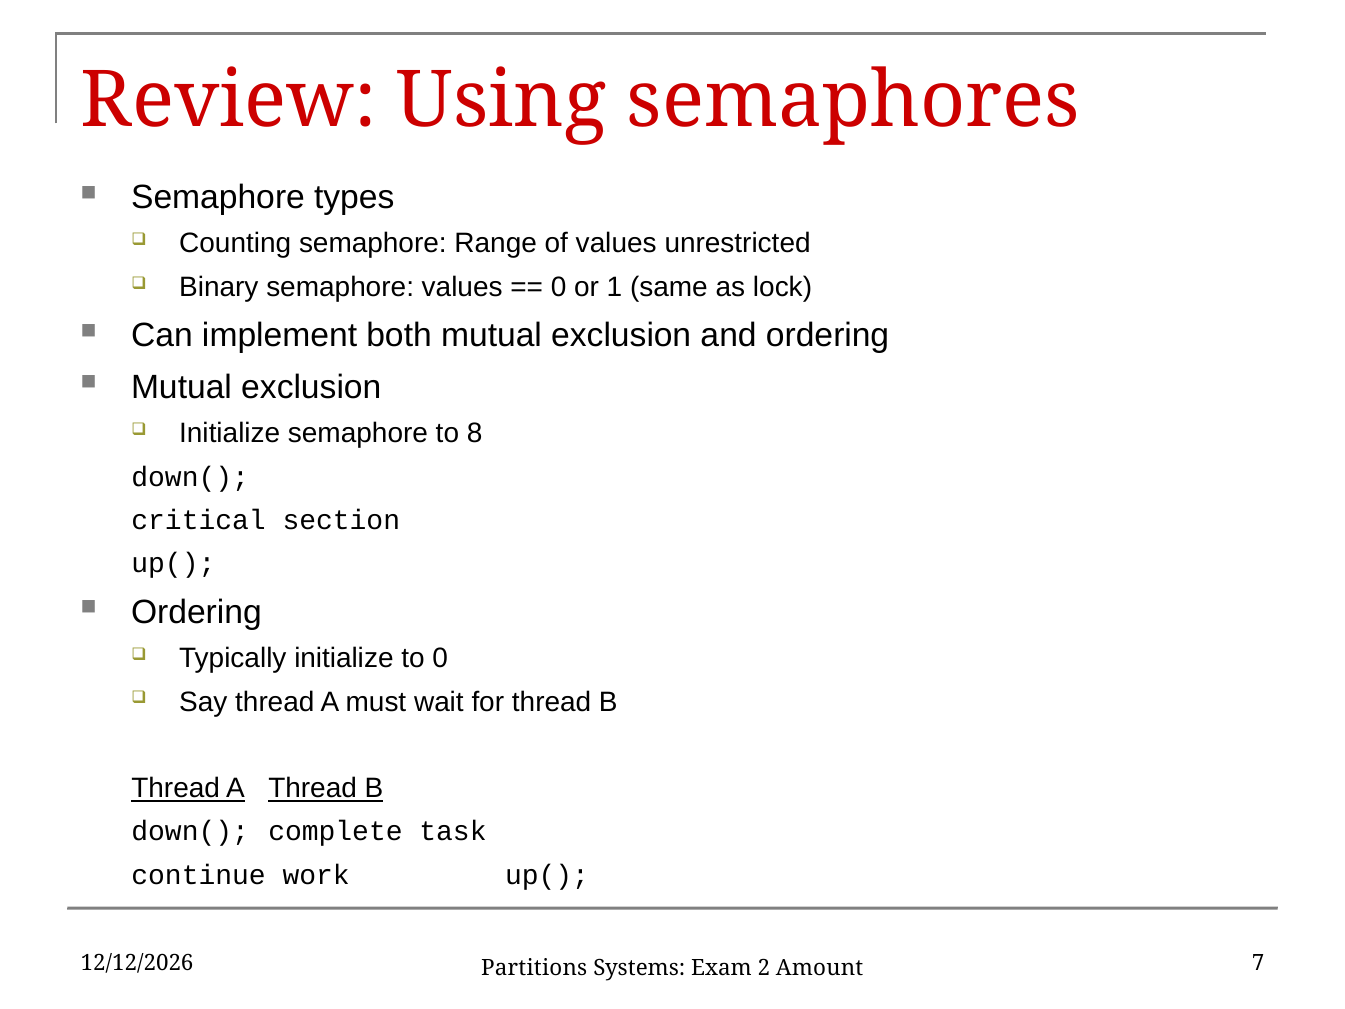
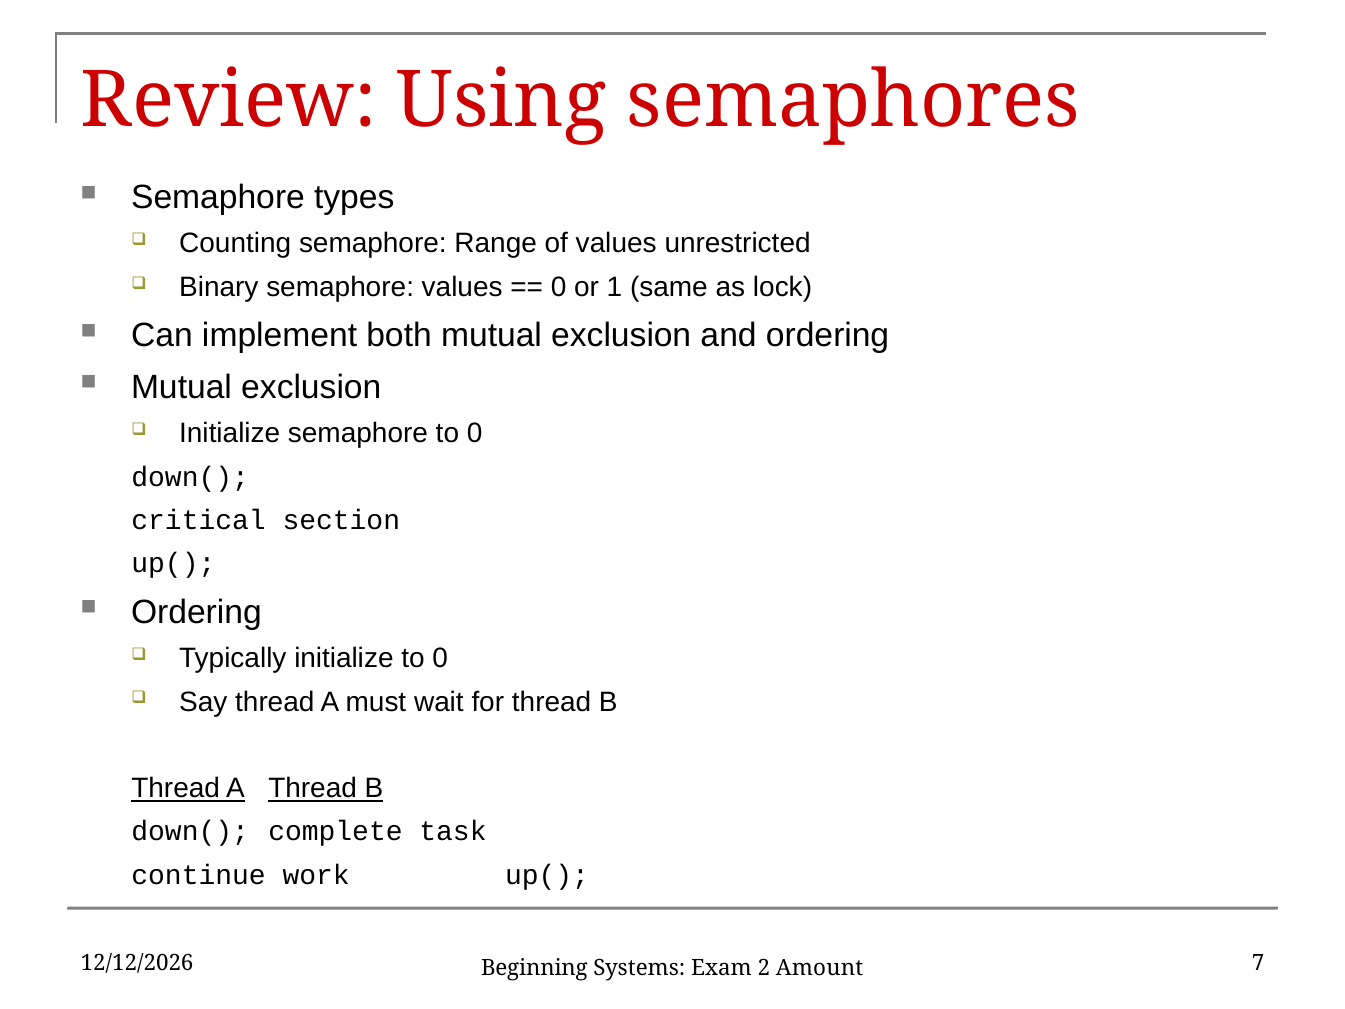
semaphore to 8: 8 -> 0 (475, 433)
Partitions: Partitions -> Beginning (534, 968)
